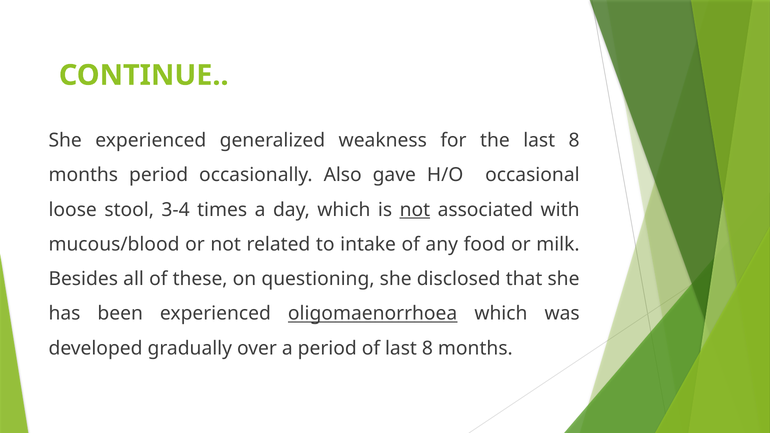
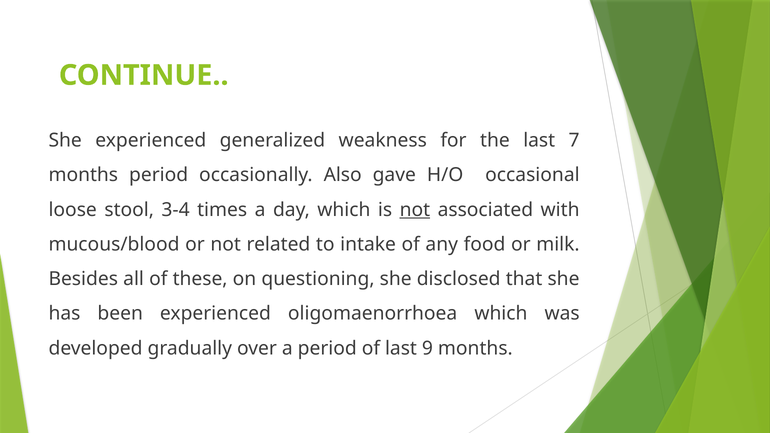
the last 8: 8 -> 7 (574, 140)
oligomaenorrhoea underline: present -> none (373, 314)
of last 8: 8 -> 9 (428, 348)
